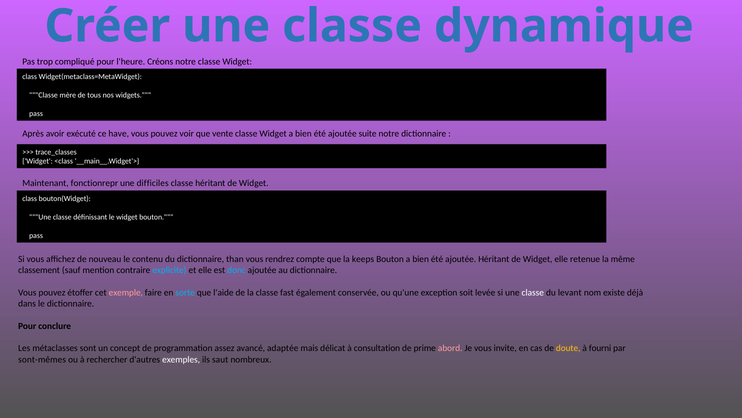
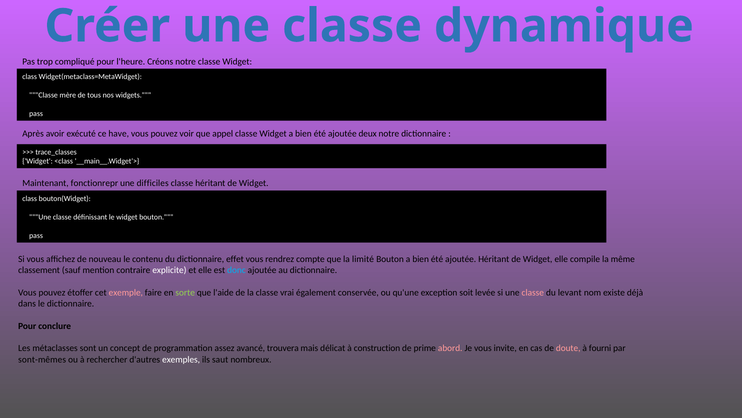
vente: vente -> appel (223, 133)
suite: suite -> deux (368, 133)
than: than -> effet (235, 259)
keeps: keeps -> limité (363, 259)
retenue: retenue -> compile (585, 259)
explicite colour: light blue -> white (169, 270)
sorte colour: light blue -> light green (185, 292)
fast: fast -> vrai (287, 292)
classe colour: white -> pink (533, 292)
adaptée: adaptée -> trouvera (283, 348)
consultation: consultation -> construction (377, 348)
doute colour: yellow -> pink (568, 348)
